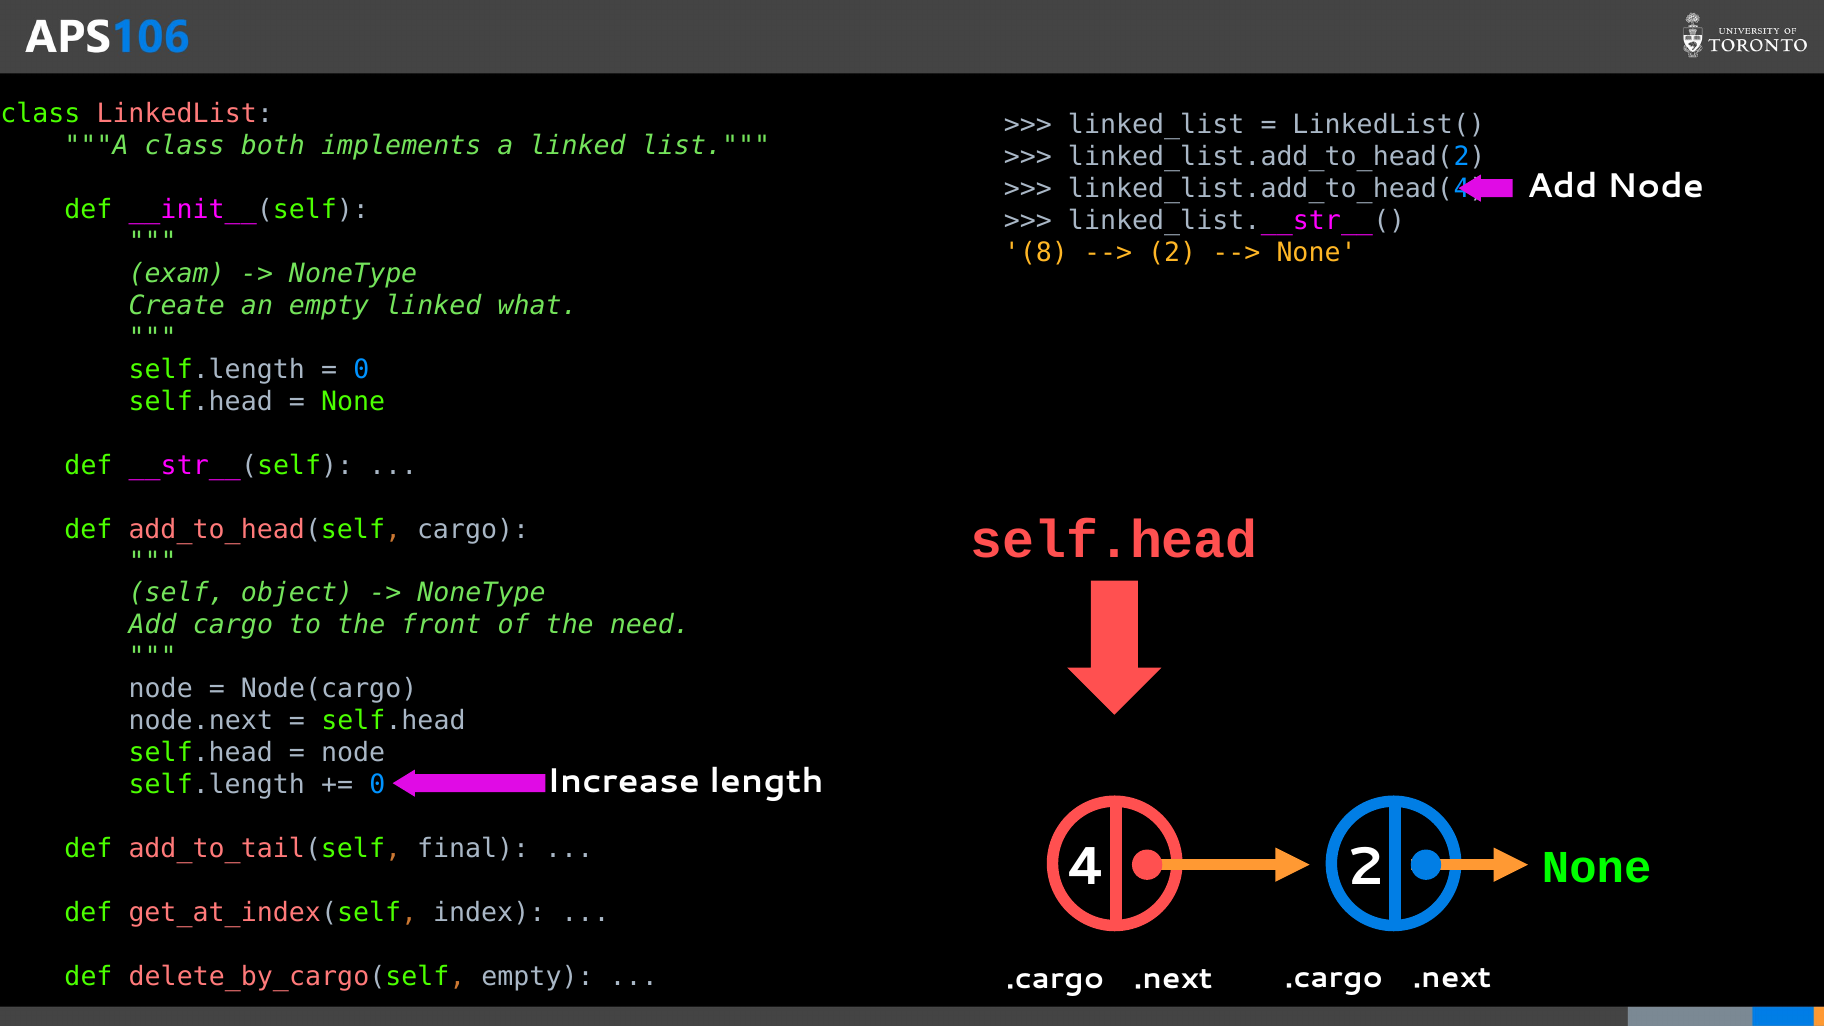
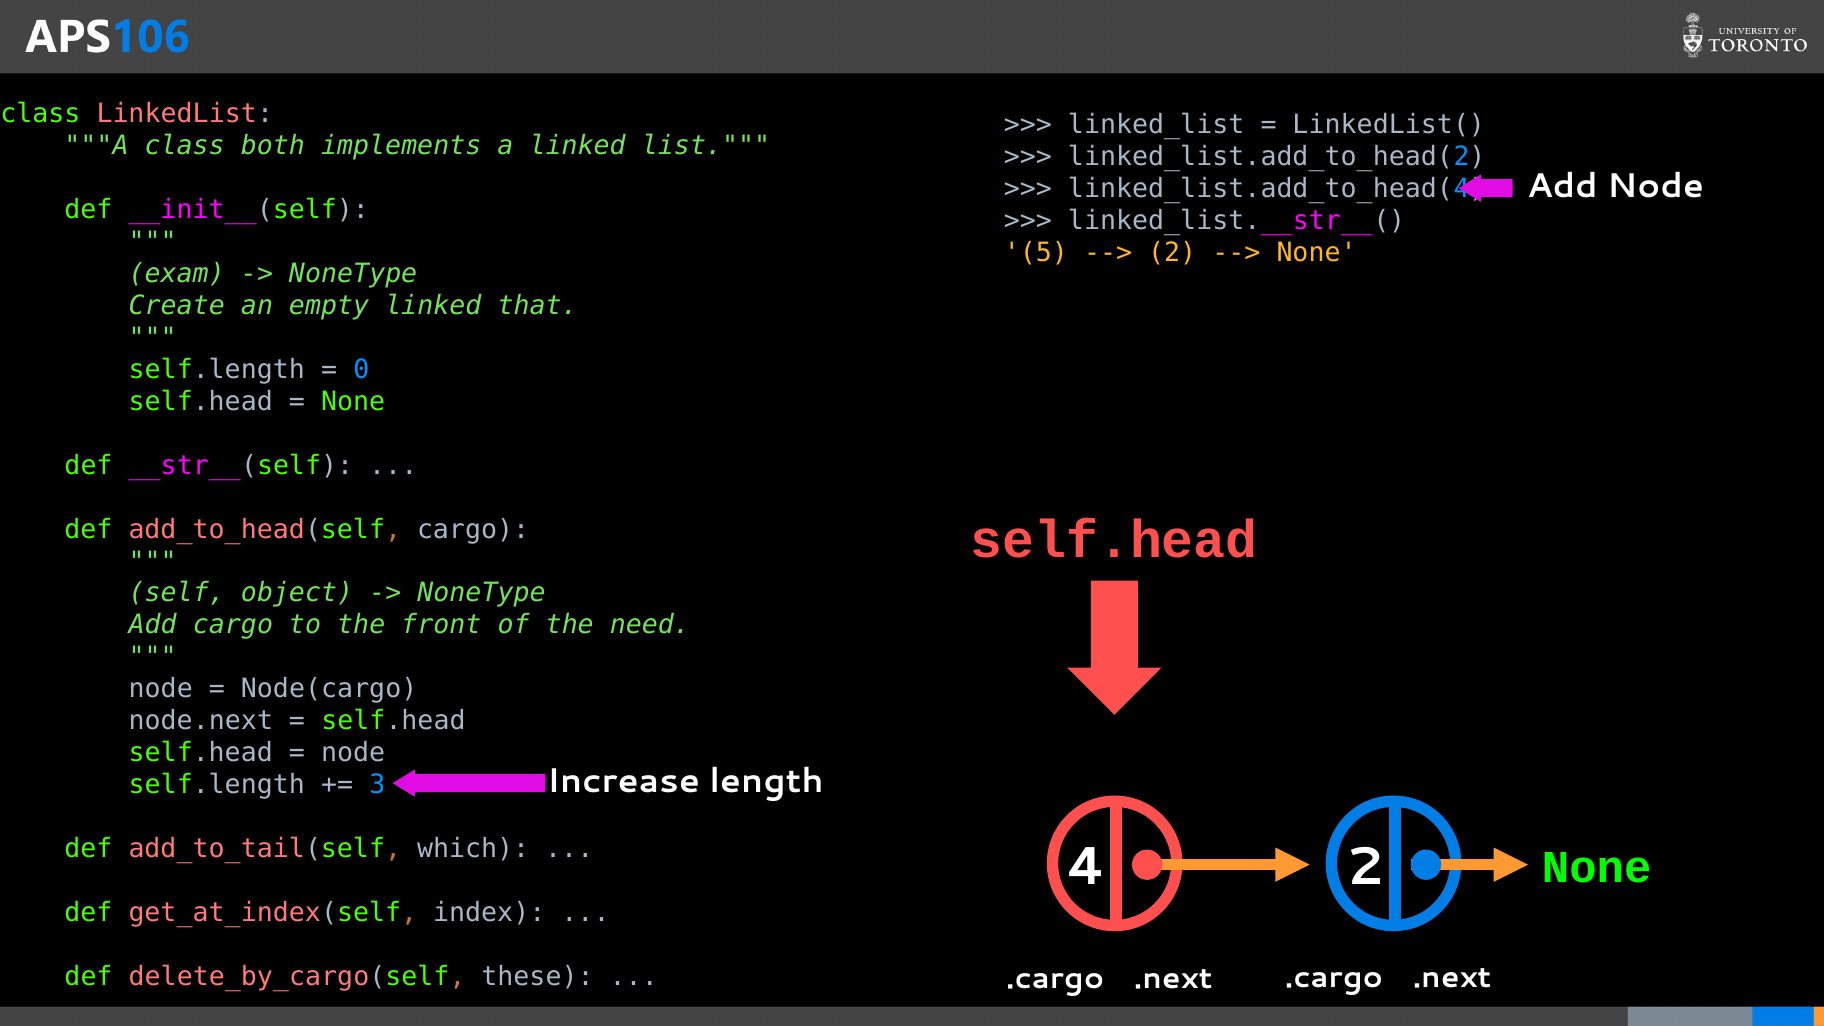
8: 8 -> 5 (1036, 252)
what: what -> that (538, 306)
0: 0 -> 3 (377, 785)
final: final -> which (473, 849)
delete_by_cargo(self empty: empty -> these (537, 976)
